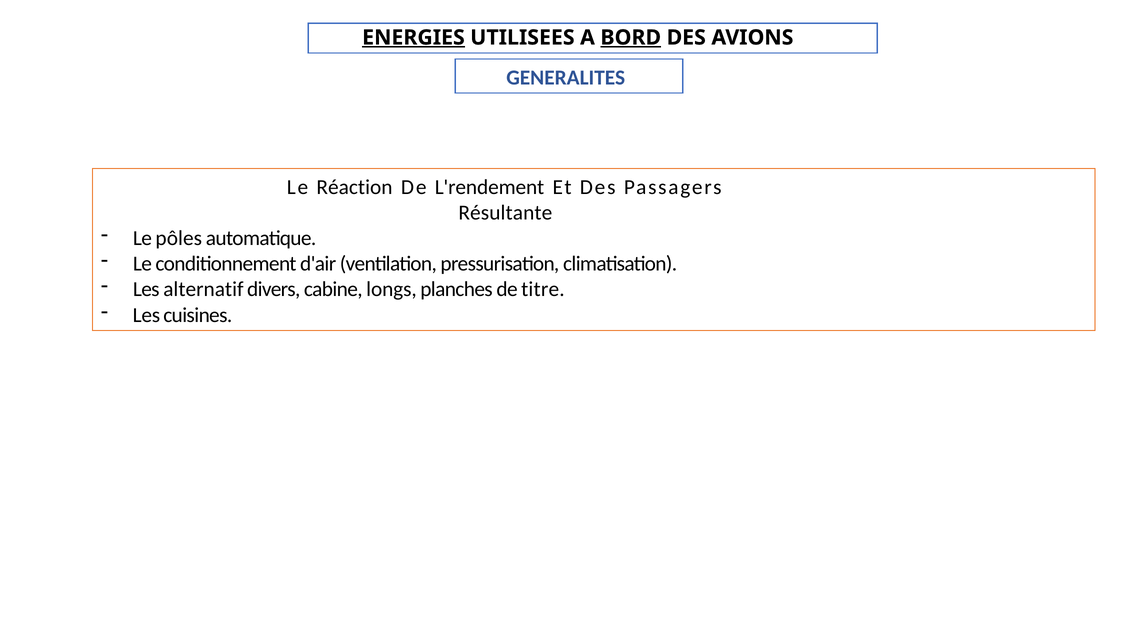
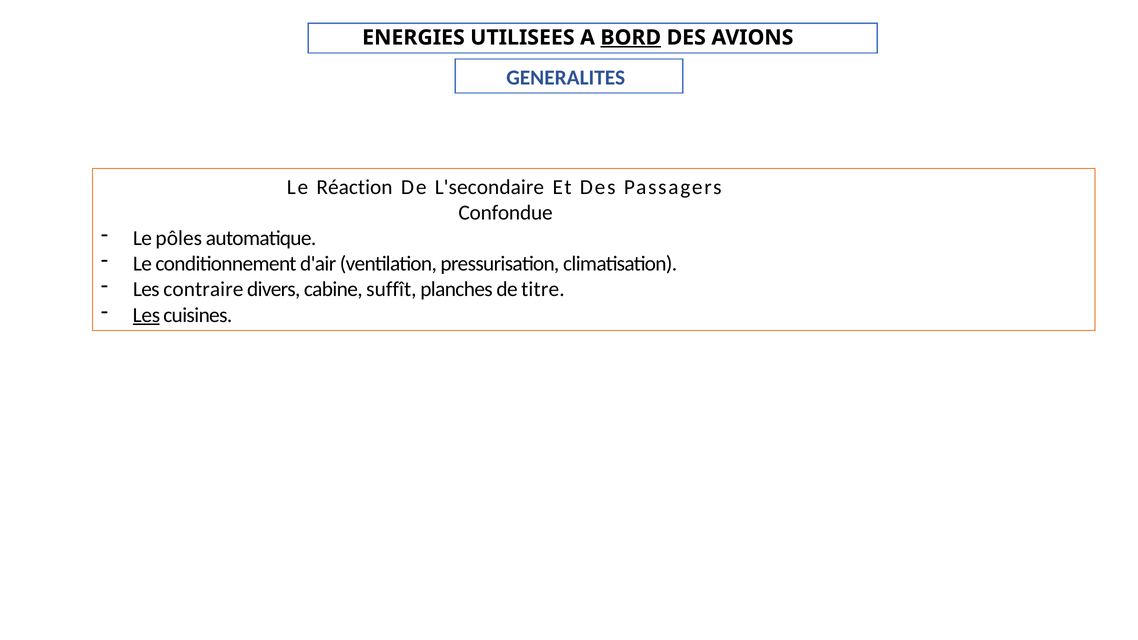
ENERGIES underline: present -> none (413, 38)
L'rendement: L'rendement -> L'secondaire (489, 187)
Résultante: Résultante -> Confondue (506, 213)
alternatif: alternatif -> contraire (203, 289)
longs: longs -> suffît (391, 289)
Les underline: none -> present (146, 315)
